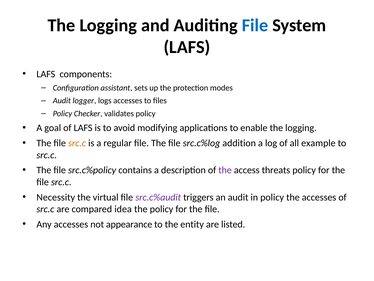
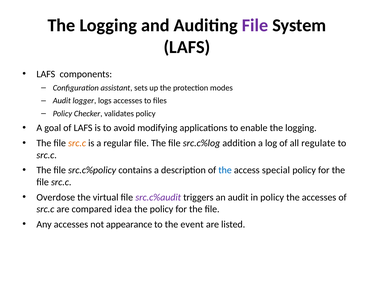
File colour: blue -> purple (255, 25)
example: example -> regulate (318, 143)
the colour: purple -> blue (225, 170)
threats: threats -> special (276, 170)
Necessity: Necessity -> Overdose (56, 197)
entity: entity -> event (192, 224)
